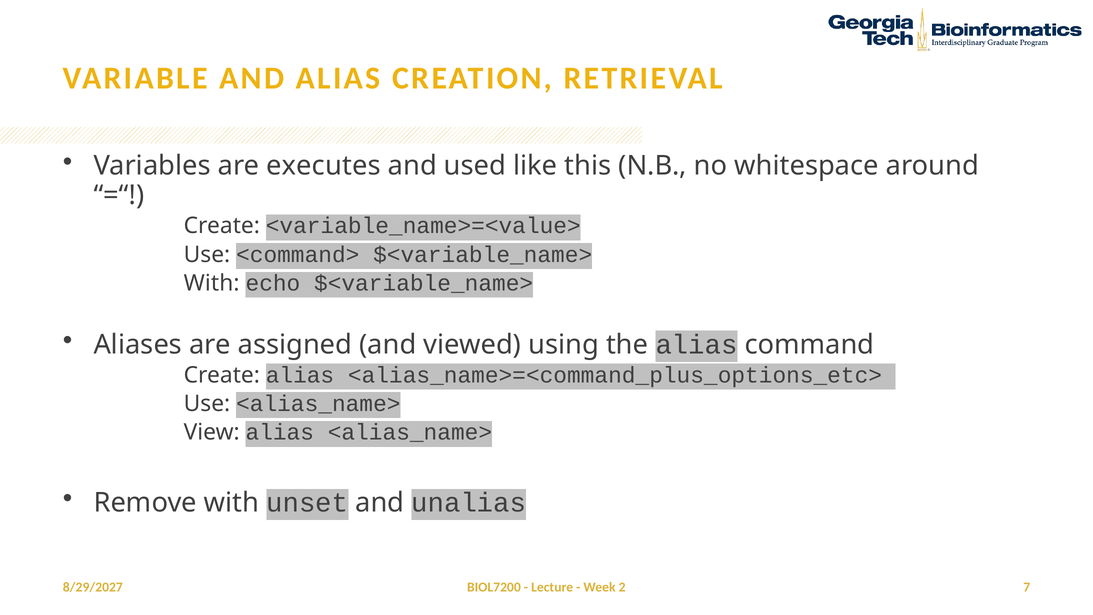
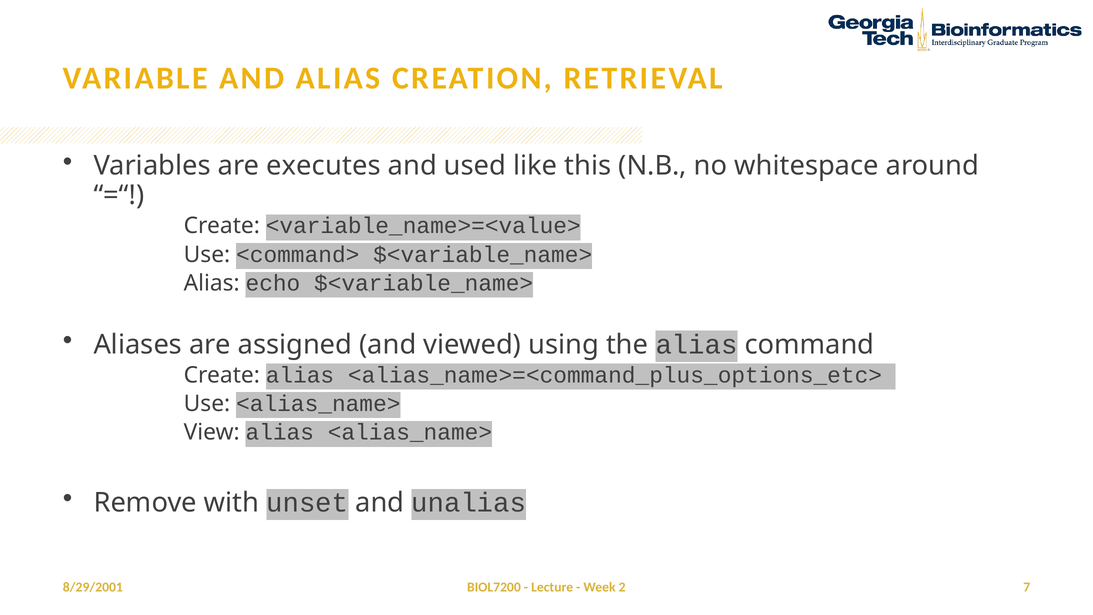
With: With -> Alias (212, 283)
8/29/2027: 8/29/2027 -> 8/29/2001 (93, 587)
